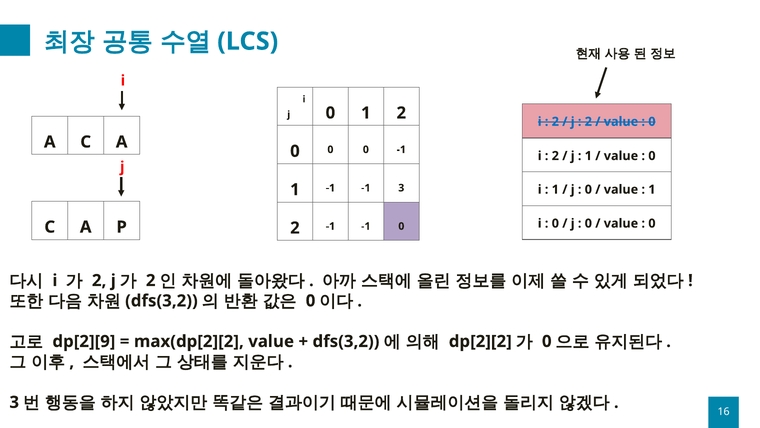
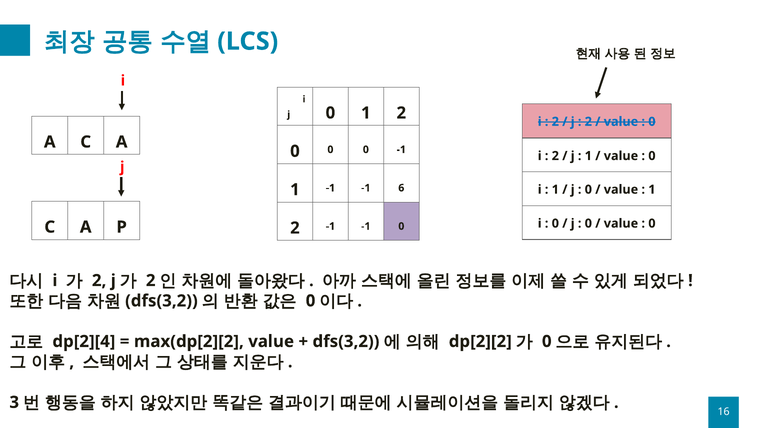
-1 3: 3 -> 6 (401, 188)
dp[2][9: dp[2][9 -> dp[2][4 (84, 341)
